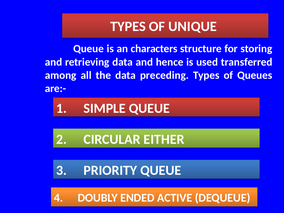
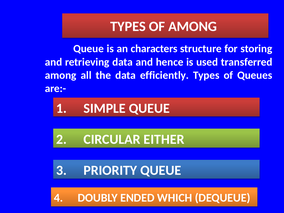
OF UNIQUE: UNIQUE -> AMONG (193, 27)
preceding: preceding -> efficiently (164, 75)
ACTIVE: ACTIVE -> WHICH (175, 198)
